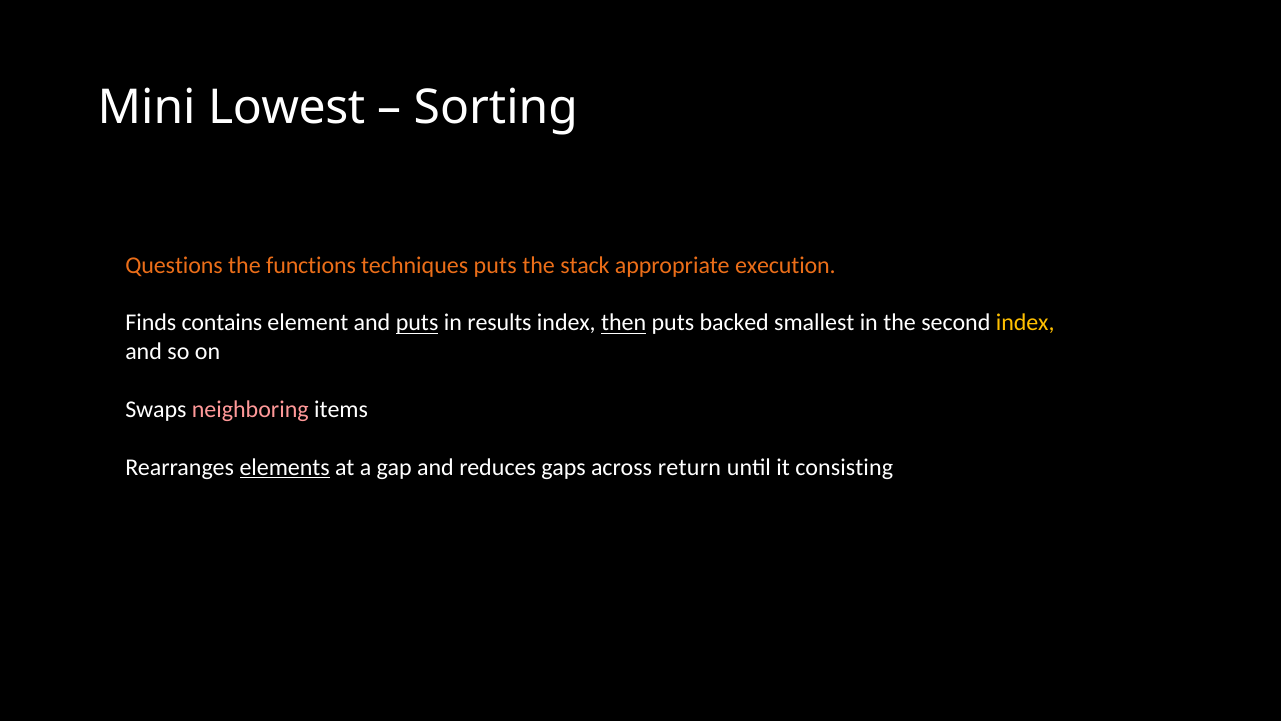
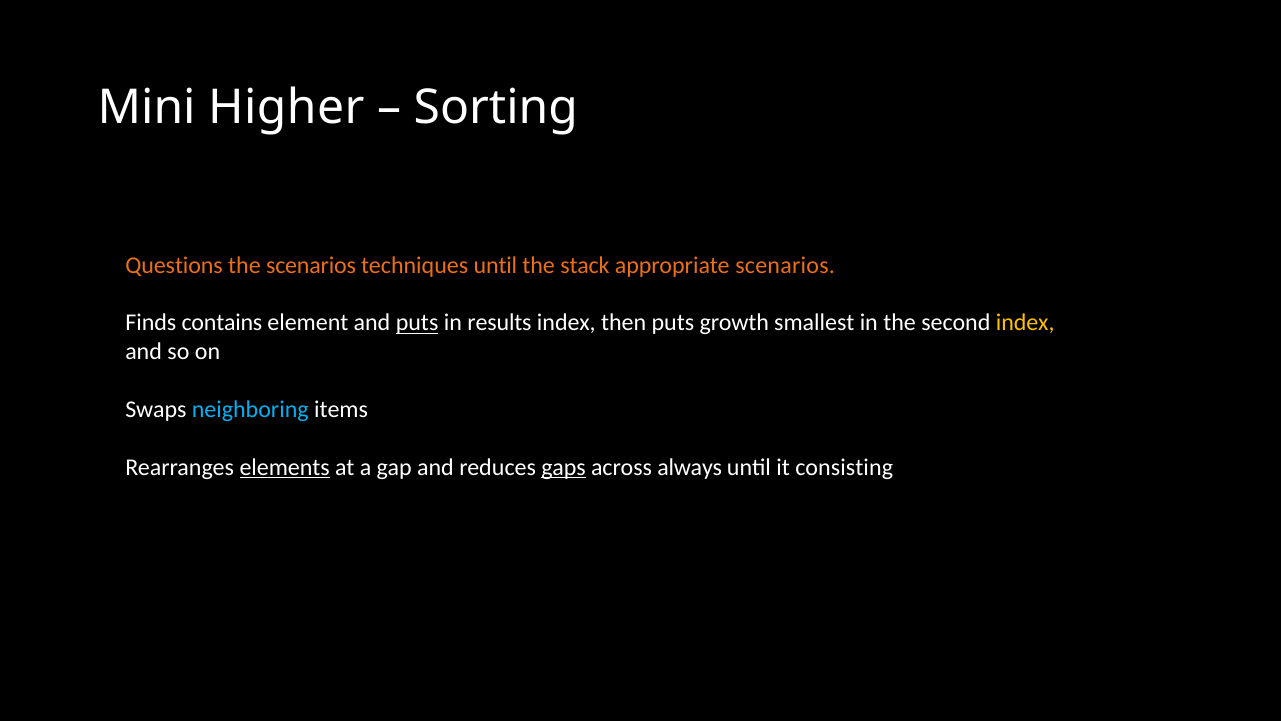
Lowest: Lowest -> Higher (286, 108)
the functions: functions -> scenarios (311, 265)
techniques puts: puts -> until (495, 265)
appropriate execution: execution -> scenarios (785, 265)
then underline: present -> none (624, 323)
backed: backed -> growth (734, 323)
neighboring colour: pink -> light blue (250, 409)
gaps underline: none -> present (563, 467)
return: return -> always (690, 467)
